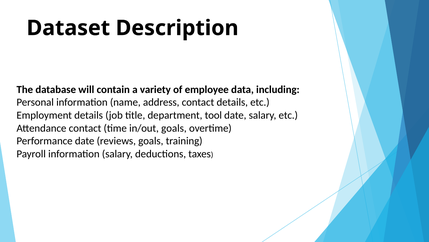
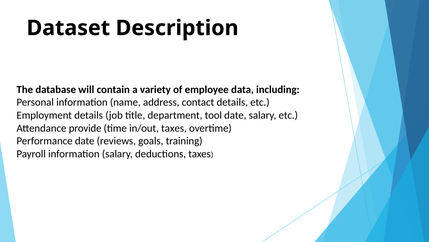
Attendance contact: contact -> provide (85, 128)
in/out goals: goals -> taxes (174, 128)
